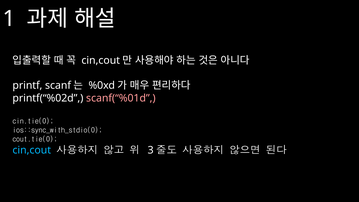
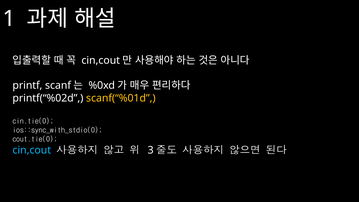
scanf(“%01d colour: pink -> yellow (121, 98)
